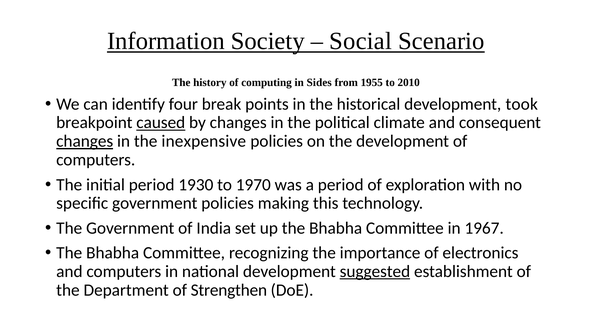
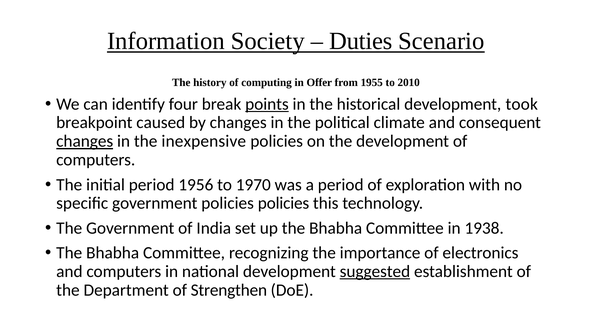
Social: Social -> Duties (361, 41)
Sides: Sides -> Offer (319, 83)
points underline: none -> present (267, 104)
caused underline: present -> none (161, 123)
1930: 1930 -> 1956 (196, 185)
policies making: making -> policies (284, 203)
1967: 1967 -> 1938 (484, 228)
